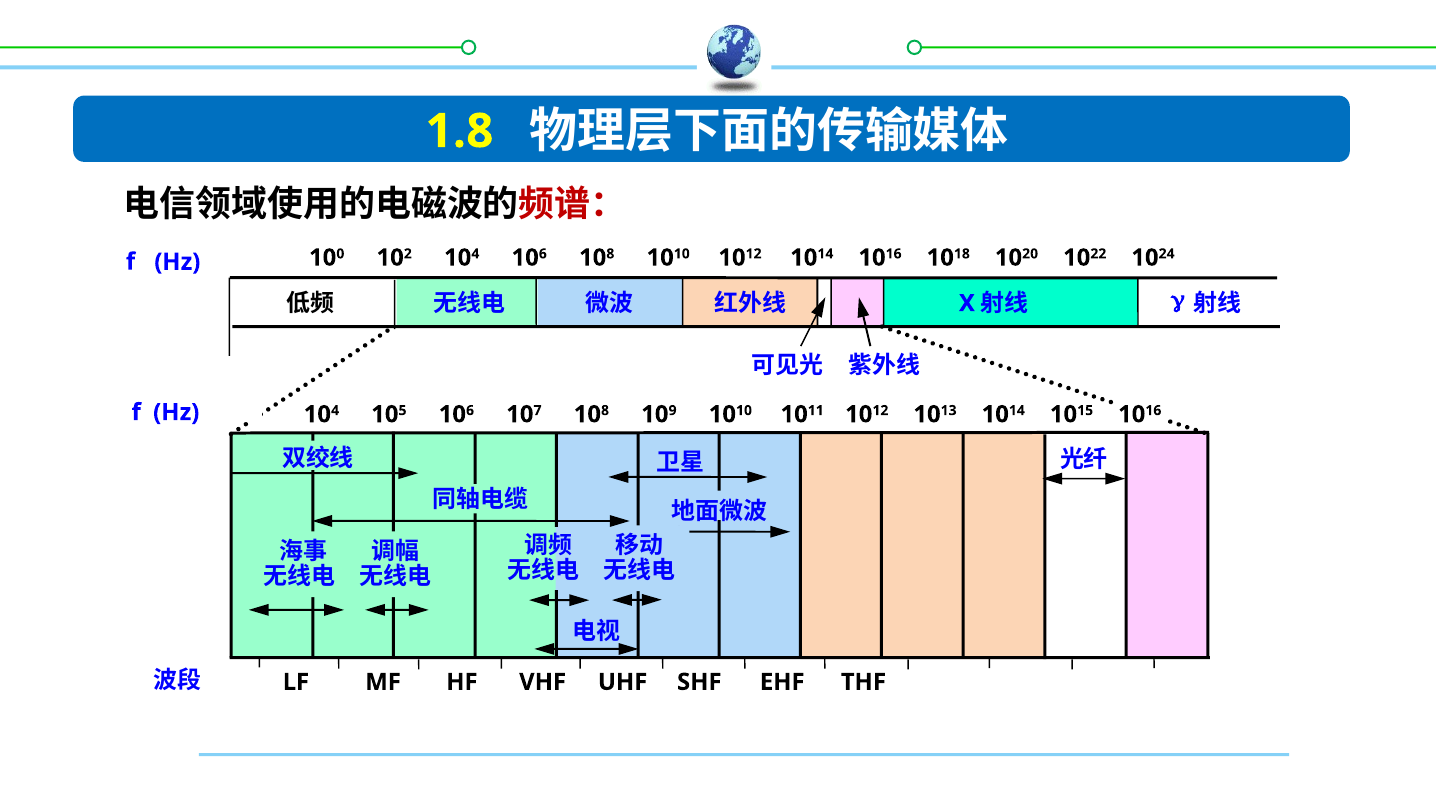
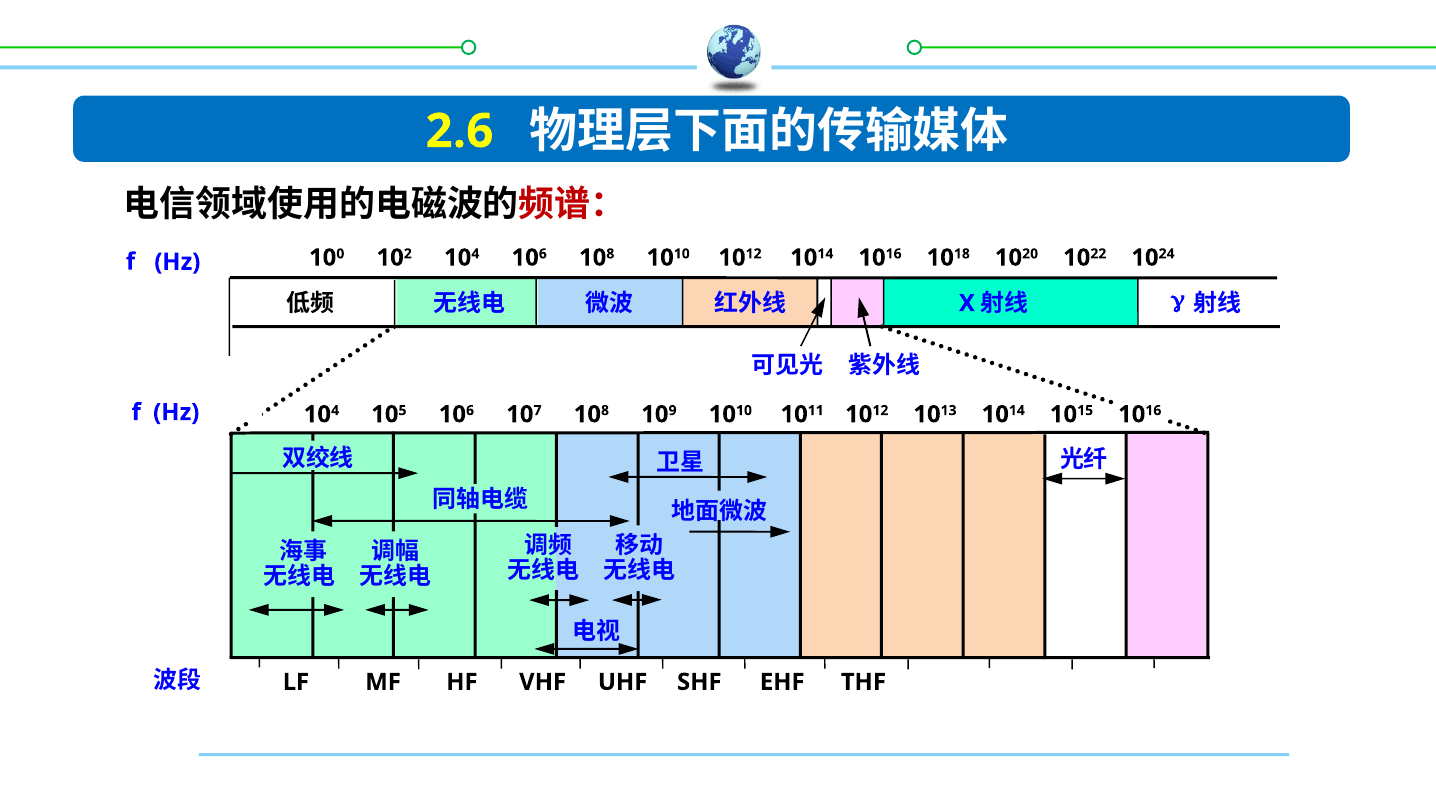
1.8: 1.8 -> 2.6 (459, 131)
